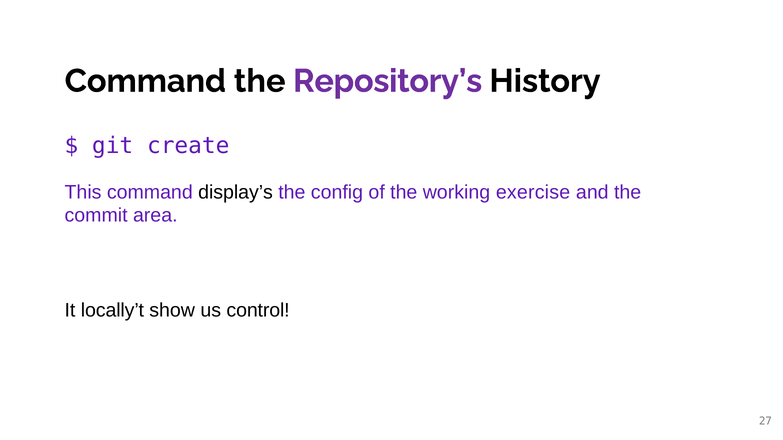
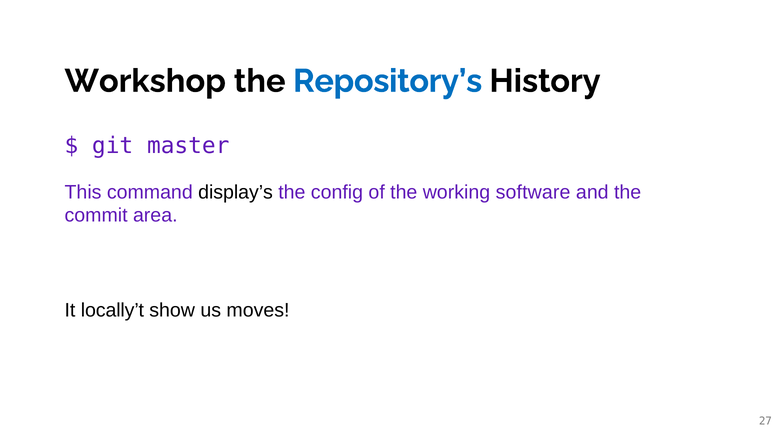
Command: Command -> Workshop (145, 81)
Repository’s colour: purple -> blue (388, 81)
create: create -> master (188, 146)
exercise: exercise -> software (533, 192)
control: control -> moves (258, 311)
